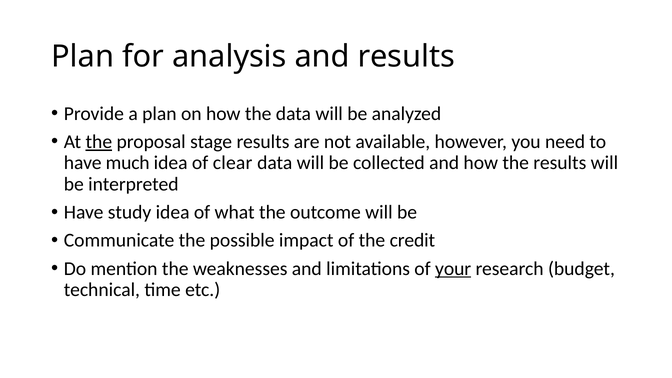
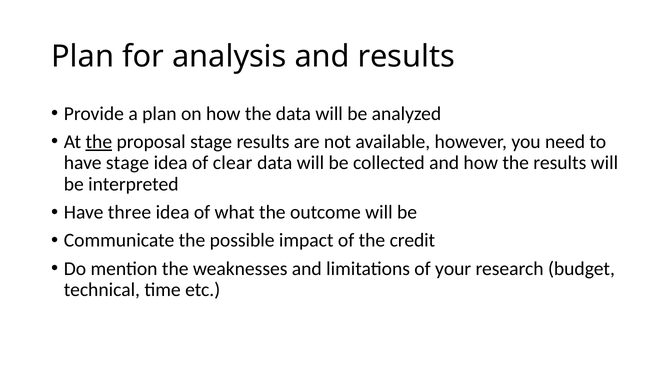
have much: much -> stage (128, 163)
study: study -> three (130, 212)
your underline: present -> none (453, 269)
